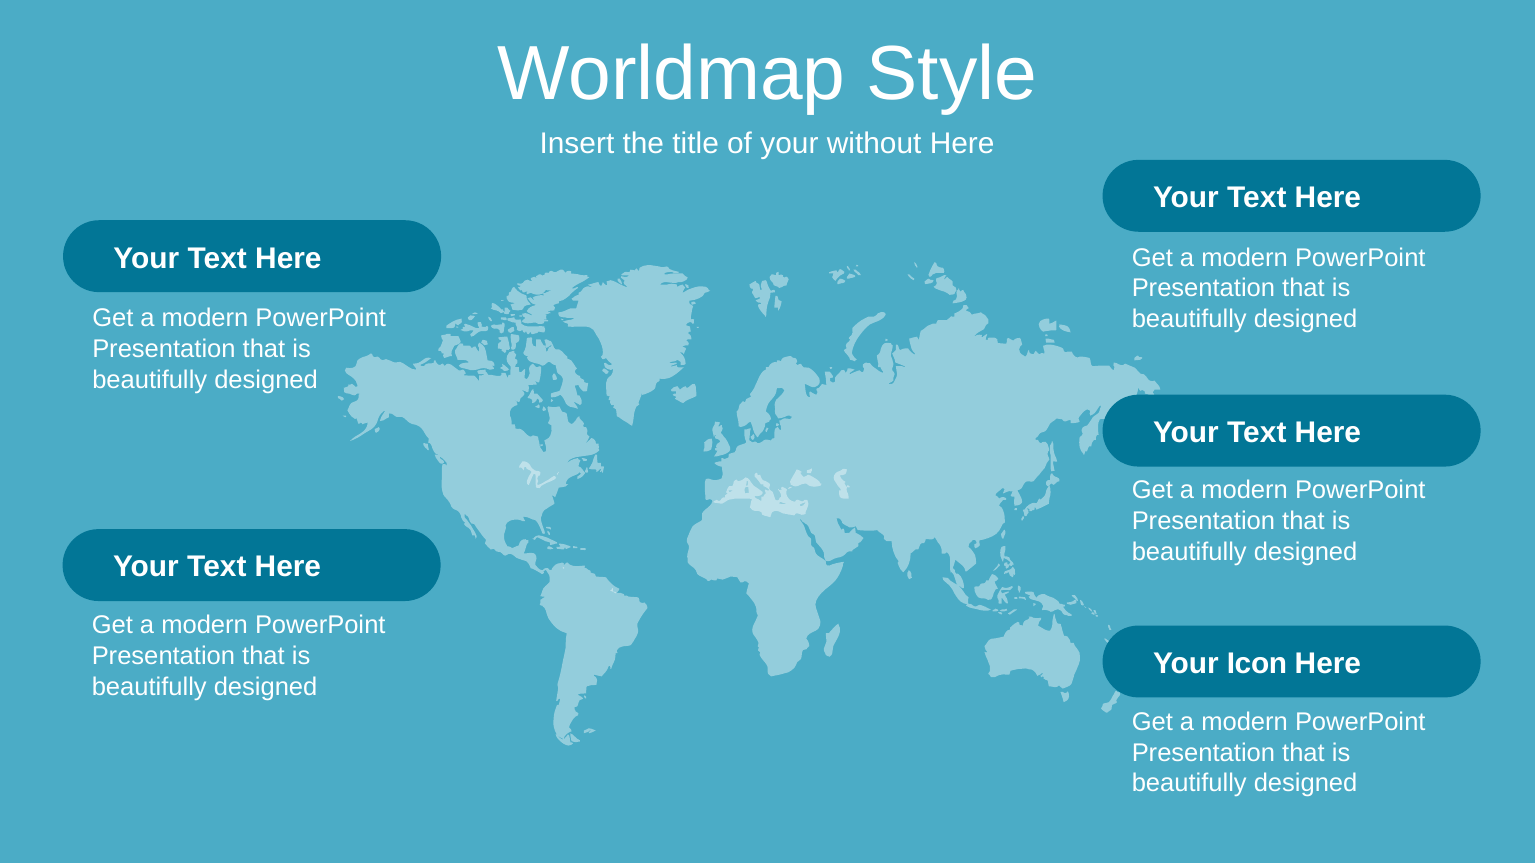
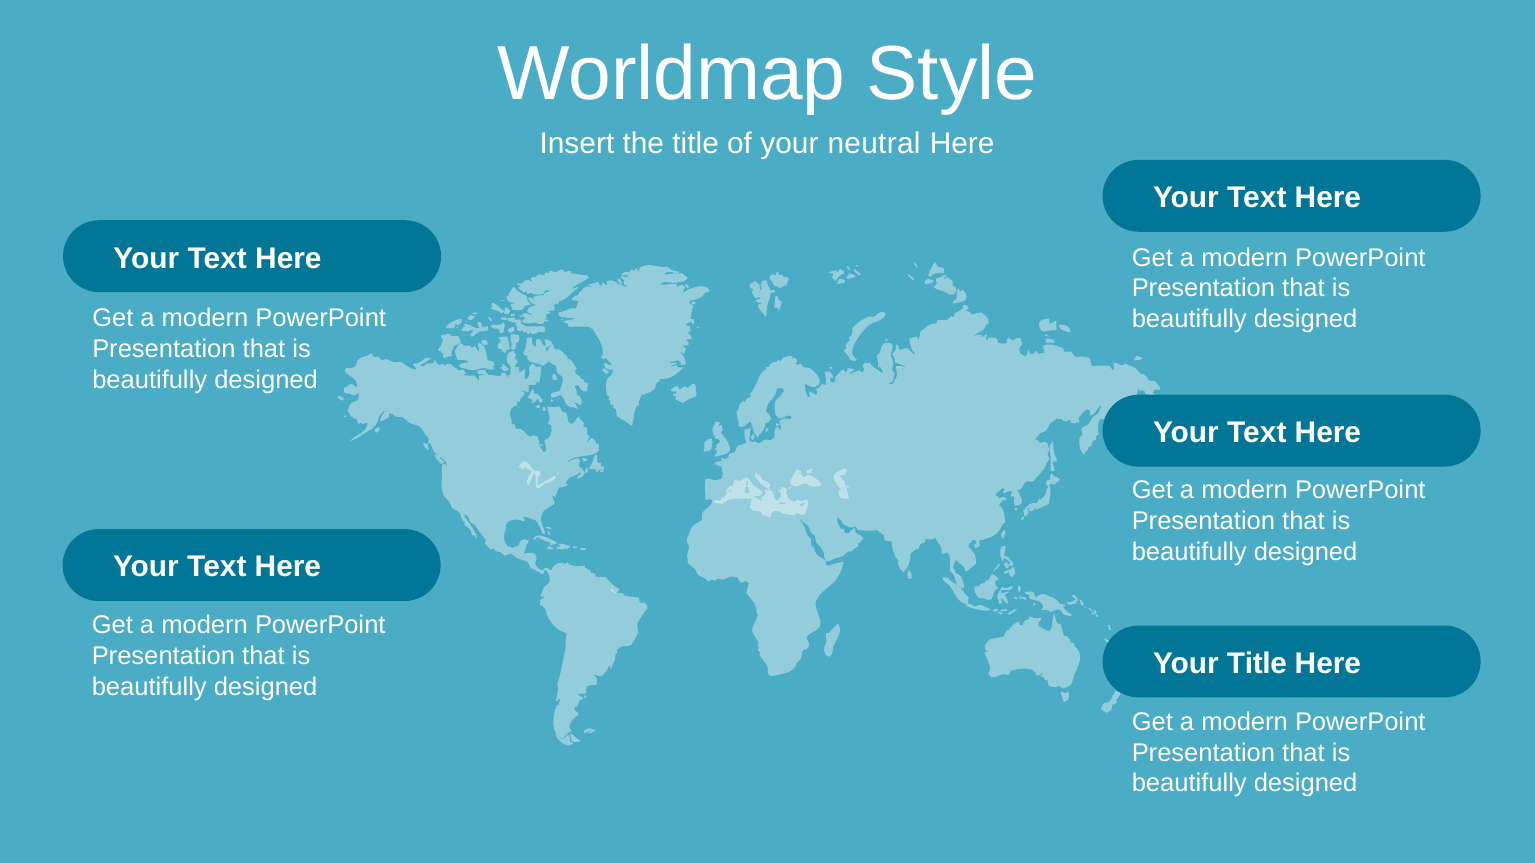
without: without -> neutral (874, 144)
Your Icon: Icon -> Title (1257, 664)
